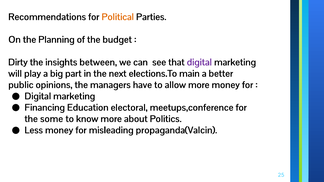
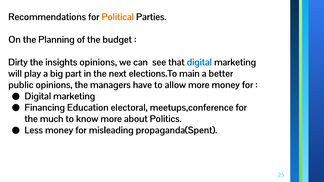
insights between: between -> opinions (98, 62)
digital colour: purple -> blue (199, 62)
some: some -> much (52, 119)
propaganda(Valcin: propaganda(Valcin -> propaganda(Spent (176, 130)
